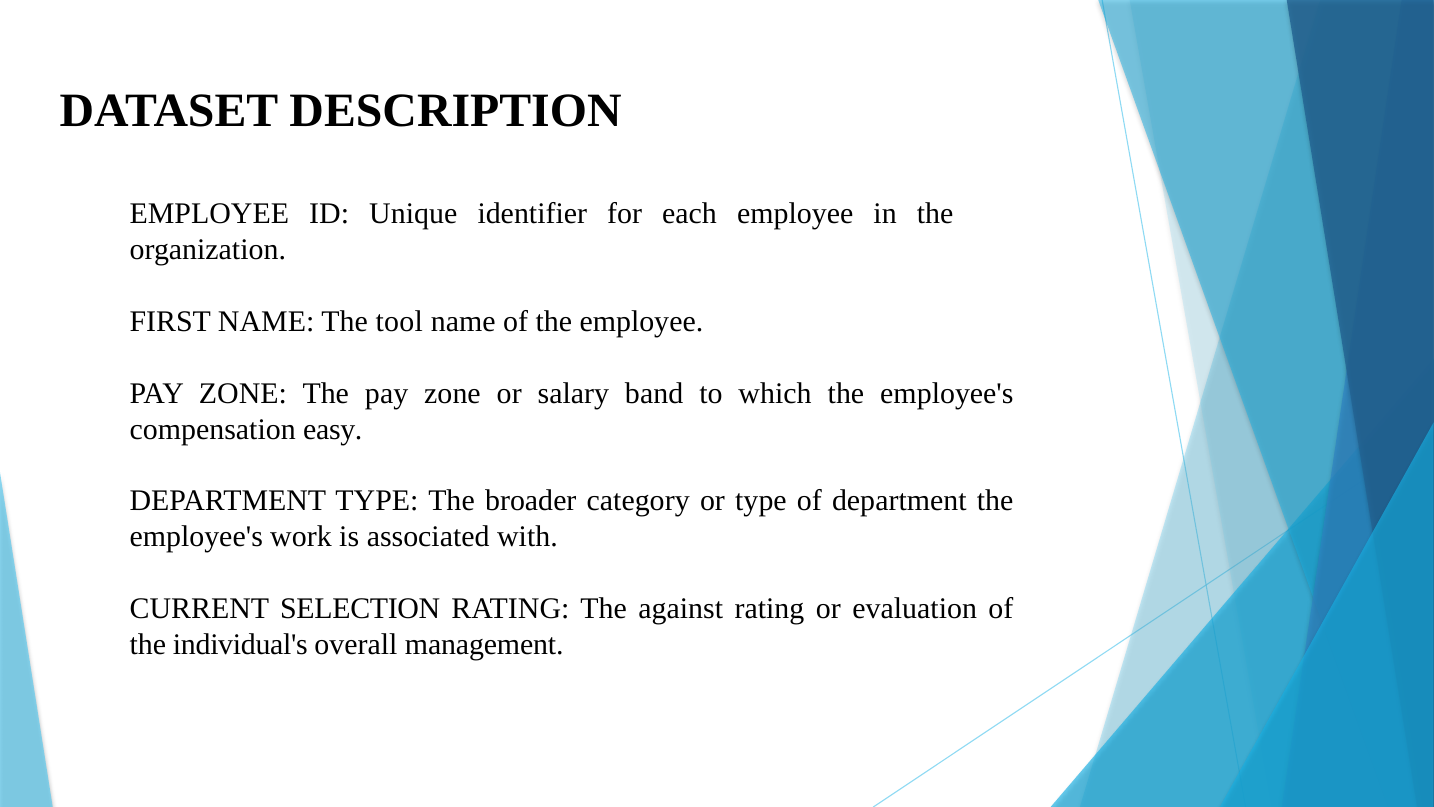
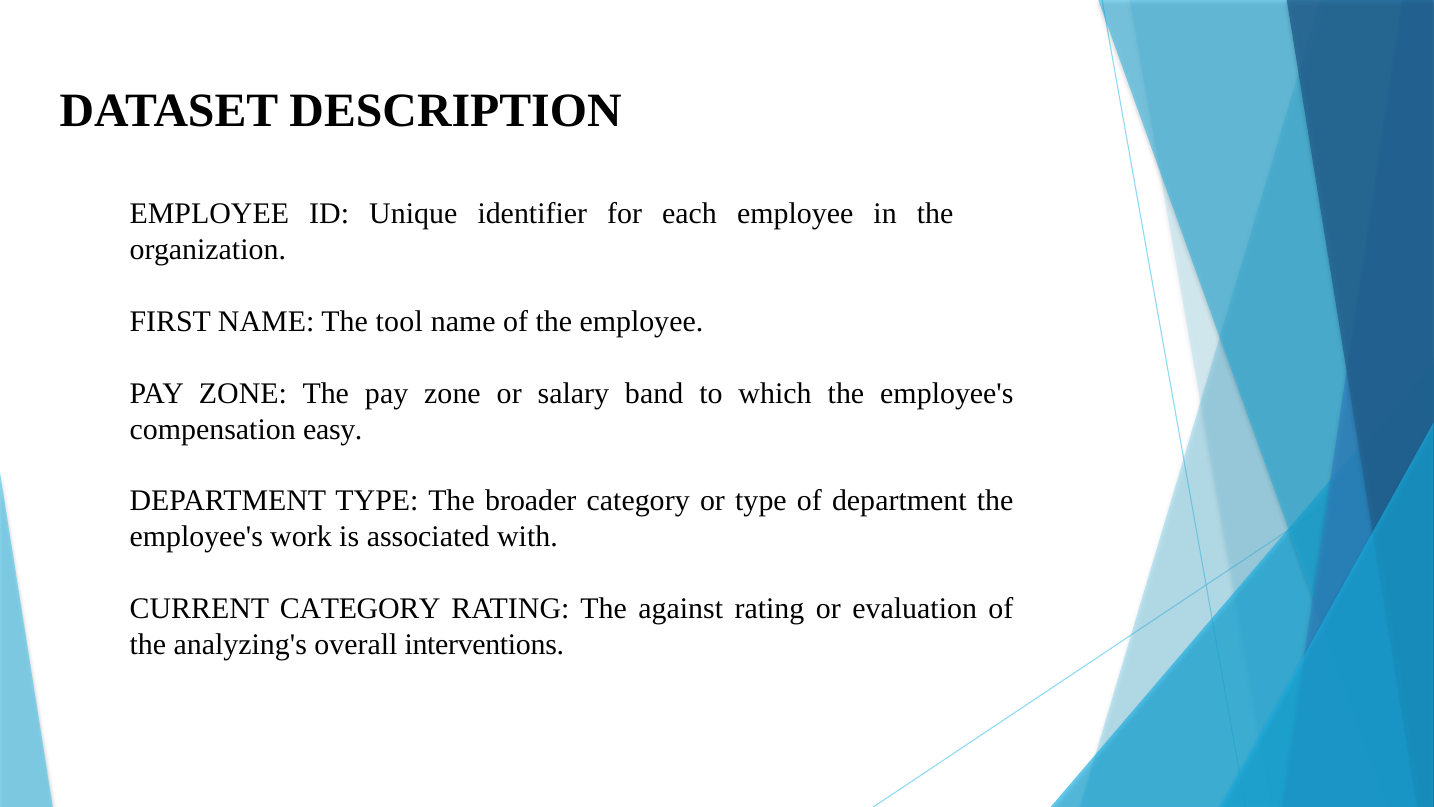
CURRENT SELECTION: SELECTION -> CATEGORY (360, 608)
individual's: individual's -> analyzing's (240, 644)
management: management -> interventions (484, 644)
